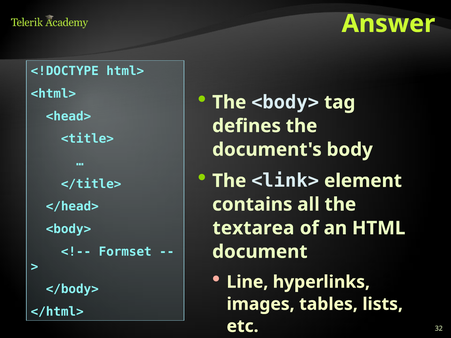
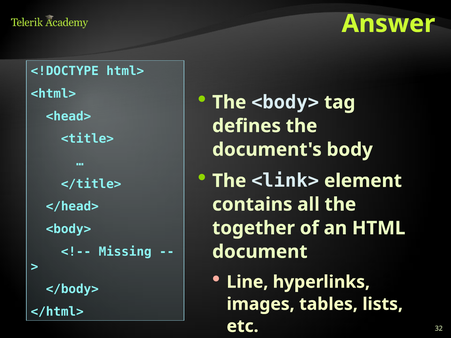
textarea: textarea -> together (254, 228)
Formset: Formset -> Missing (125, 252)
